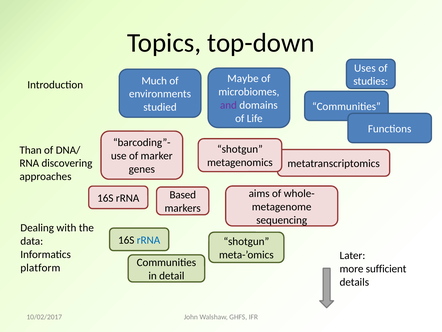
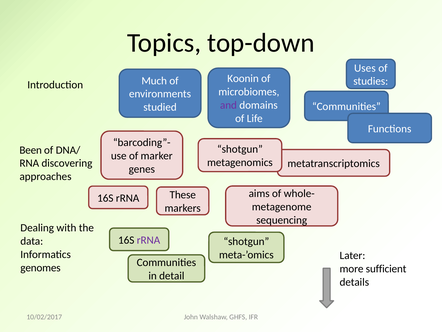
Maybe: Maybe -> Koonin (243, 79)
Than: Than -> Been (31, 150)
Based: Based -> These (183, 195)
rRNA colour: blue -> purple (148, 240)
platform: platform -> genomes (40, 267)
